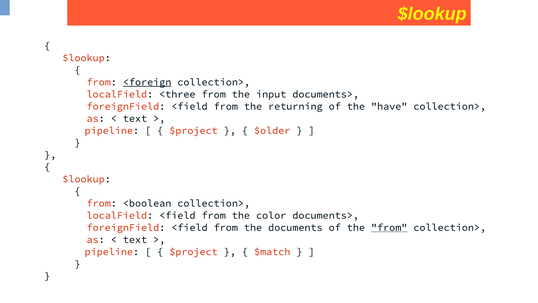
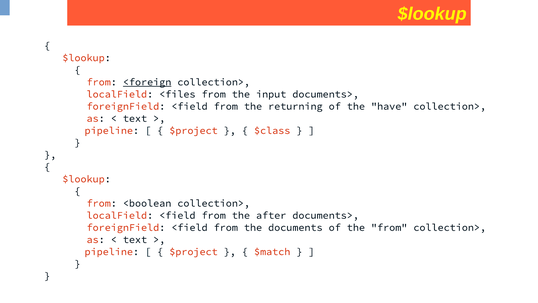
<three: <three -> <files (177, 94)
$older: $older -> $class (272, 130)
color: color -> after (271, 215)
from underline: present -> none (389, 227)
